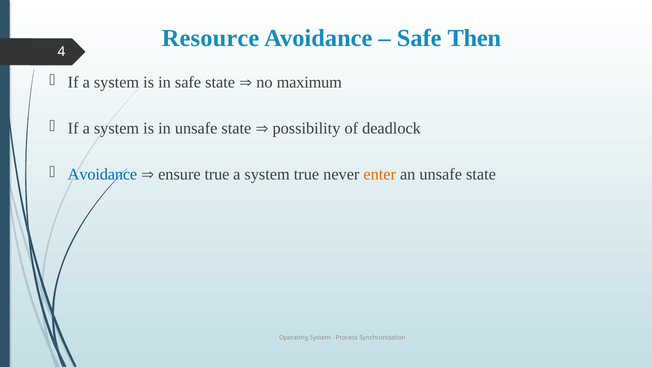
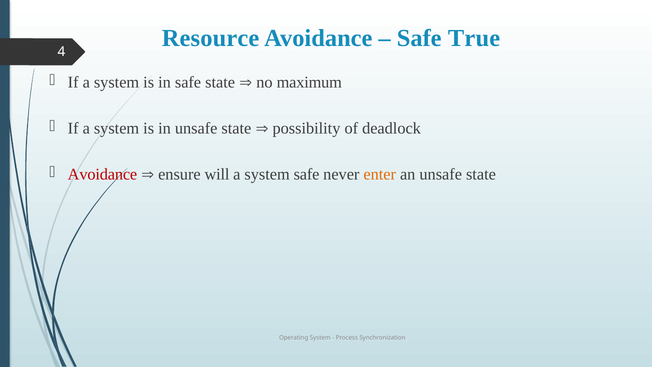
Then: Then -> True (474, 38)
Avoidance colour: blue -> red (102, 174)
ensure true: true -> will (217, 174)
system true: true -> safe (307, 174)
